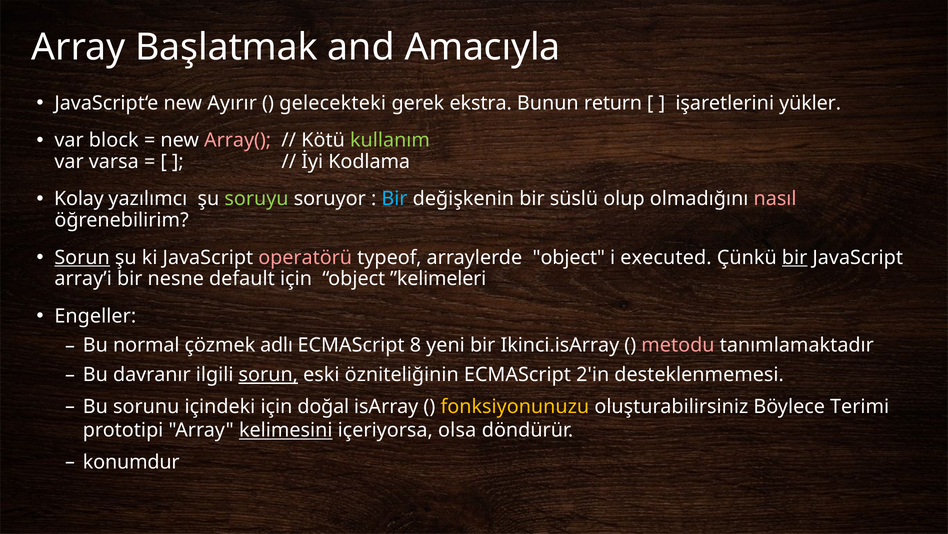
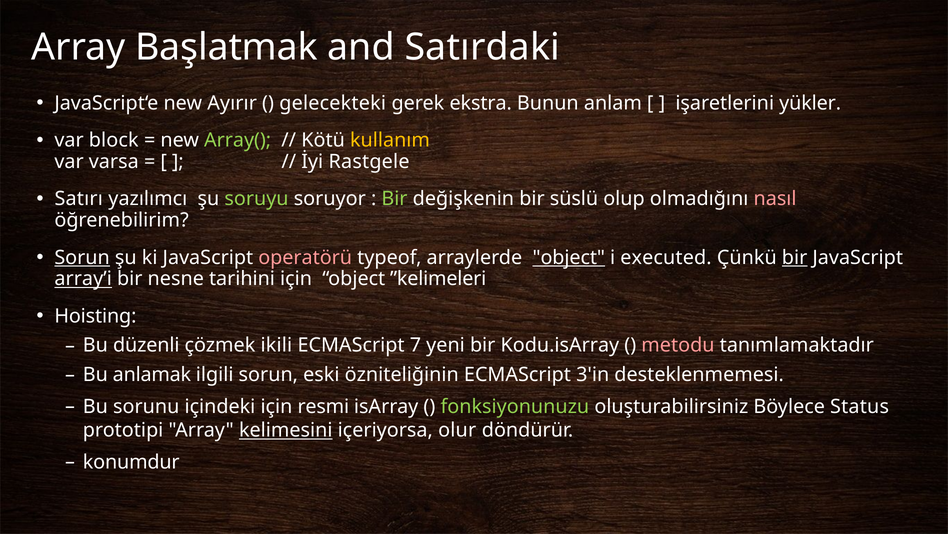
Amacıyla: Amacıyla -> Satırdaki (482, 47)
return: return -> anlam (613, 103)
Array( colour: pink -> light green (238, 140)
kullanım colour: light green -> yellow (390, 140)
Kodlama: Kodlama -> Rastgele (369, 162)
Kolay: Kolay -> Satırı (79, 199)
Bir colour: light blue -> light green (394, 199)
object underline: none -> present (569, 257)
array’i underline: none -> present (83, 279)
default: default -> tarihini (242, 279)
Engeller: Engeller -> Hoisting (95, 316)
normal: normal -> düzenli (146, 345)
adlı: adlı -> ikili (276, 345)
8: 8 -> 7 (415, 345)
Ikinci.isArray: Ikinci.isArray -> Kodu.isArray (560, 345)
davranır: davranır -> anlamak (152, 374)
sorun underline: present -> none (268, 374)
2'in: 2'in -> 3'in (593, 374)
doğal: doğal -> resmi (323, 406)
fonksiyonunuzu colour: yellow -> light green (515, 406)
Terimi: Terimi -> Status (860, 406)
olsa: olsa -> olur (457, 430)
